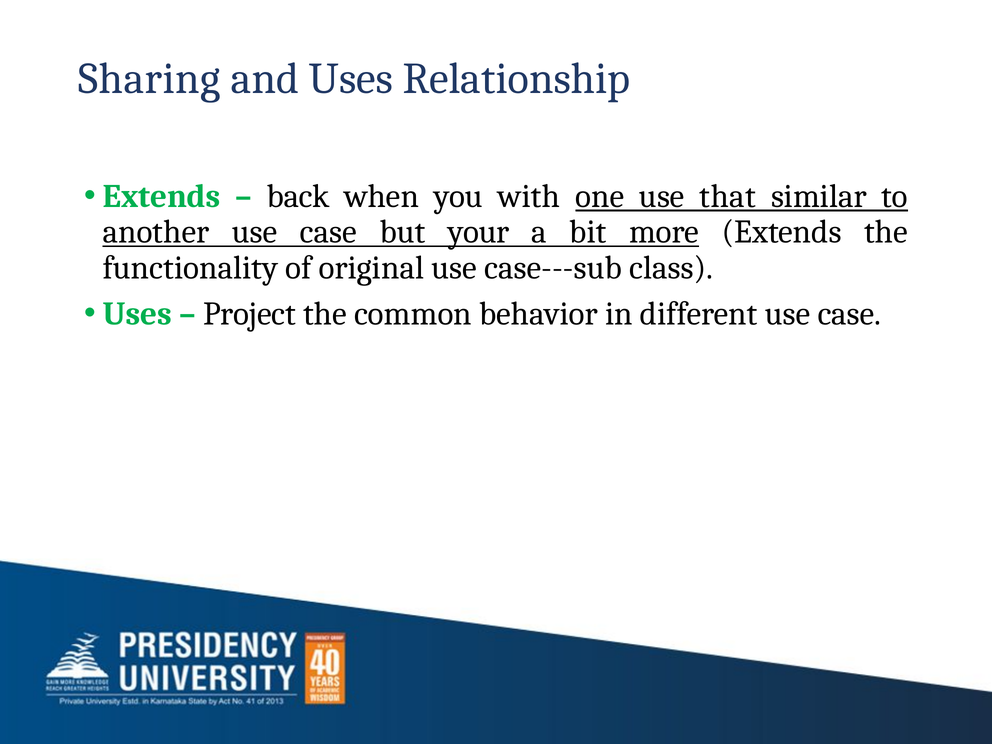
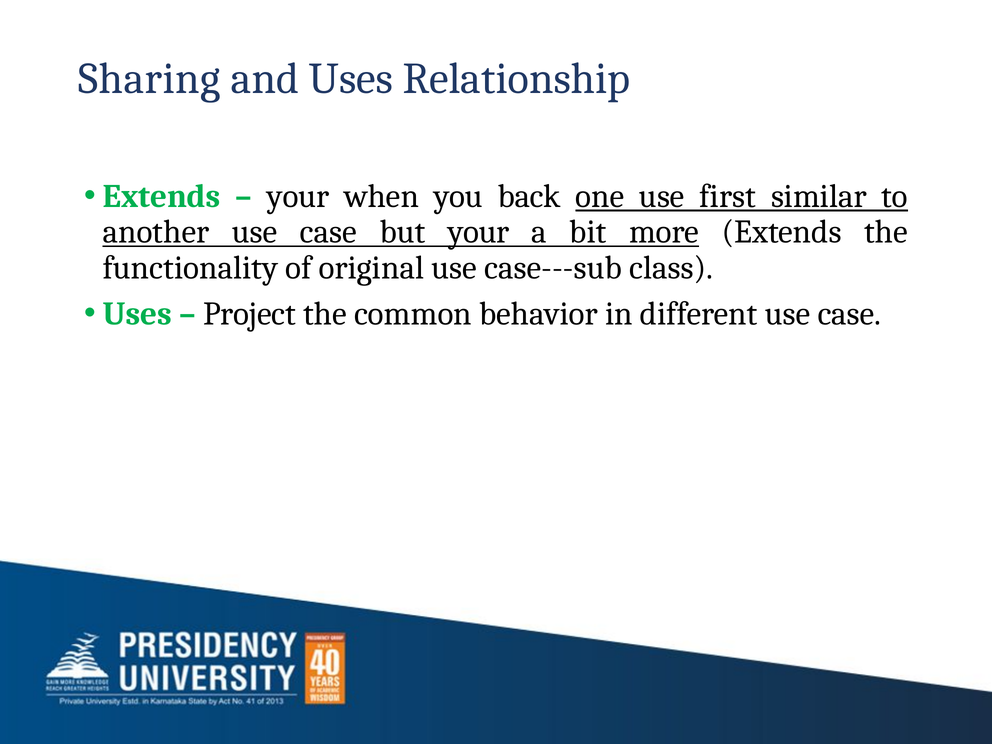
back: back -> your (298, 196)
with: with -> back (529, 196)
that: that -> first (728, 196)
